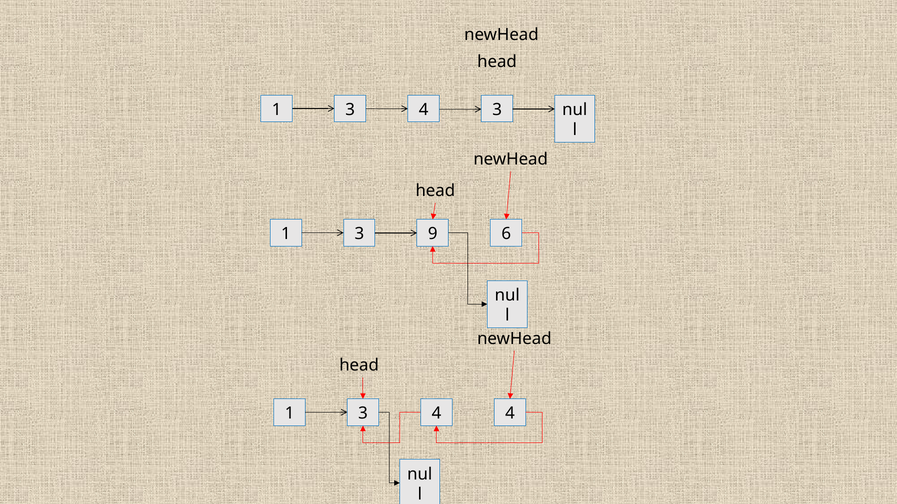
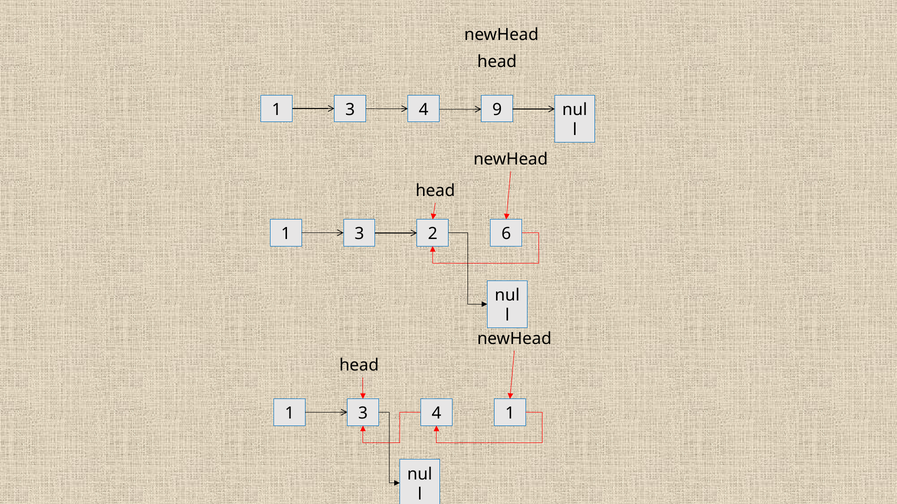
4 3: 3 -> 9 (497, 110)
9: 9 -> 2 (433, 234)
4 4: 4 -> 1 (510, 414)
